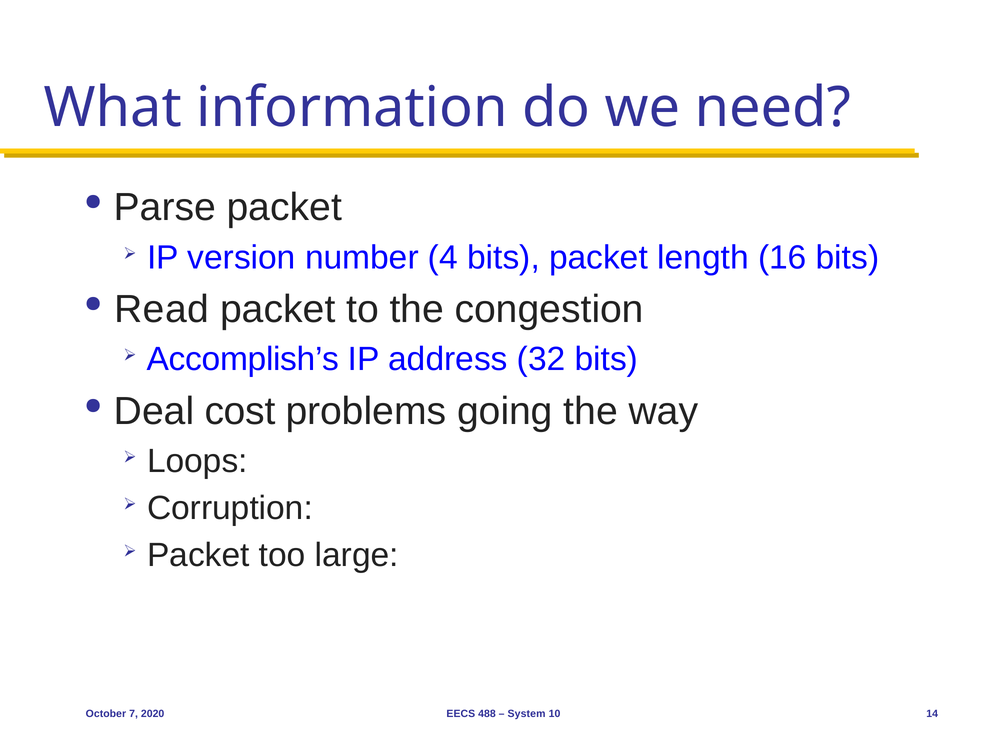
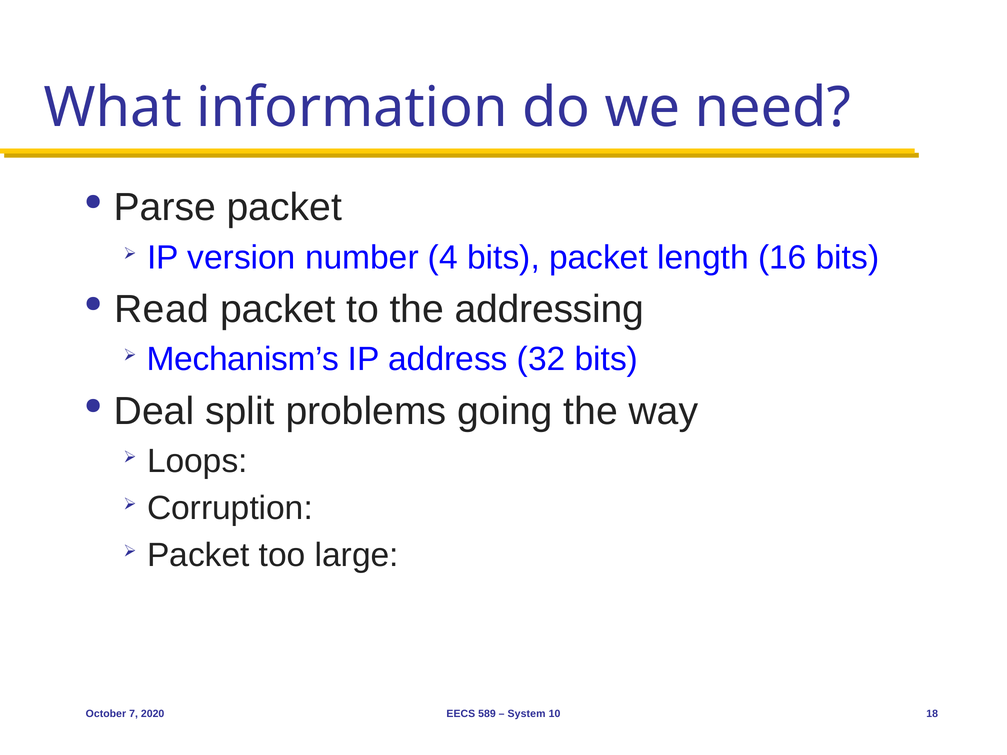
congestion: congestion -> addressing (549, 309)
Accomplish’s: Accomplish’s -> Mechanism’s (243, 359)
cost: cost -> split (240, 411)
488: 488 -> 589 (487, 714)
14: 14 -> 18 (932, 714)
